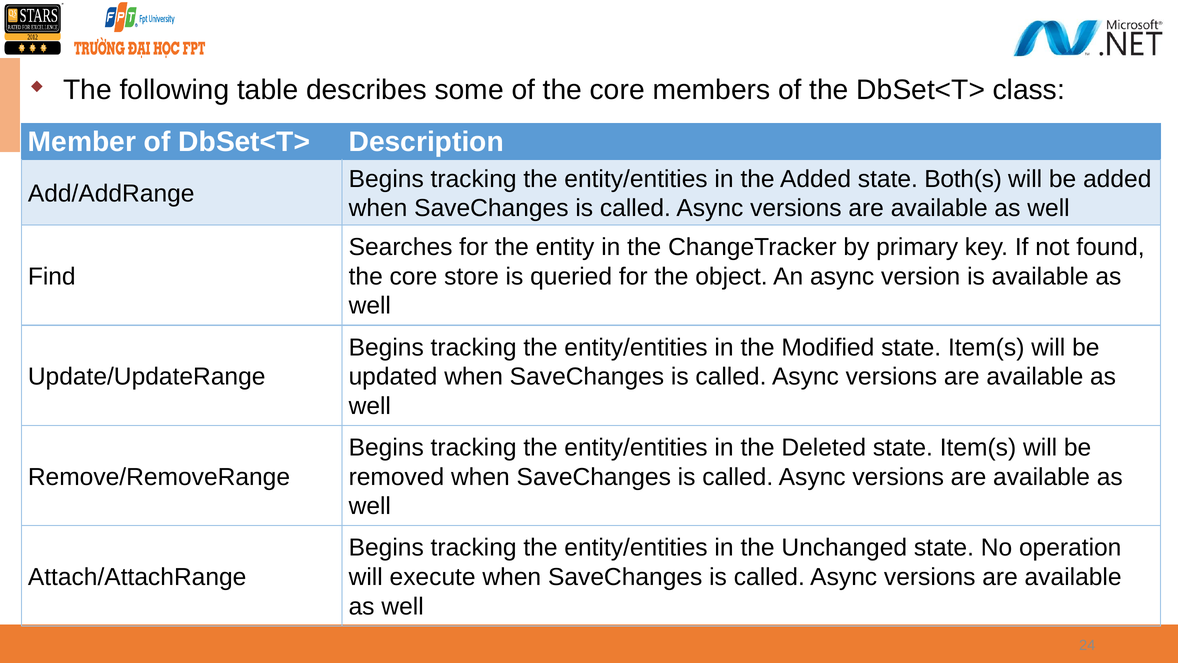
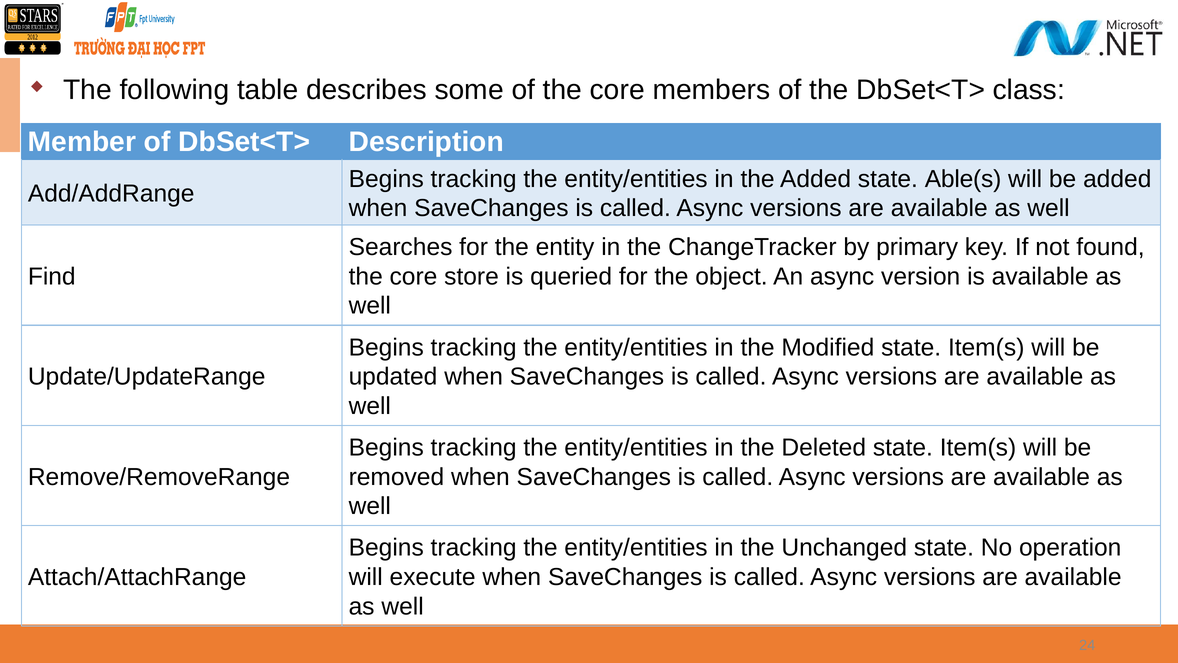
Both(s: Both(s -> Able(s (963, 179)
